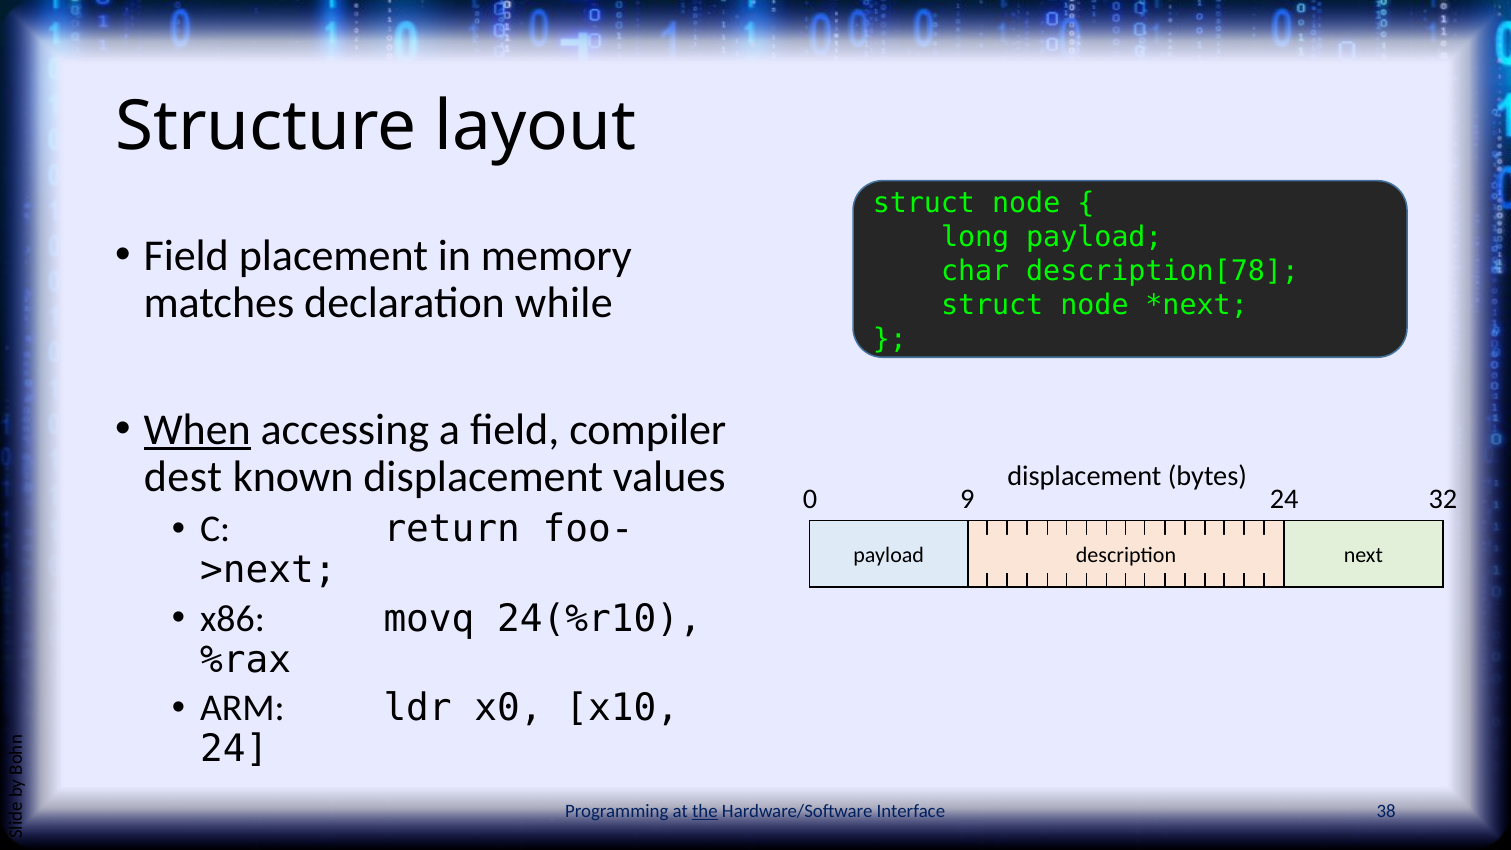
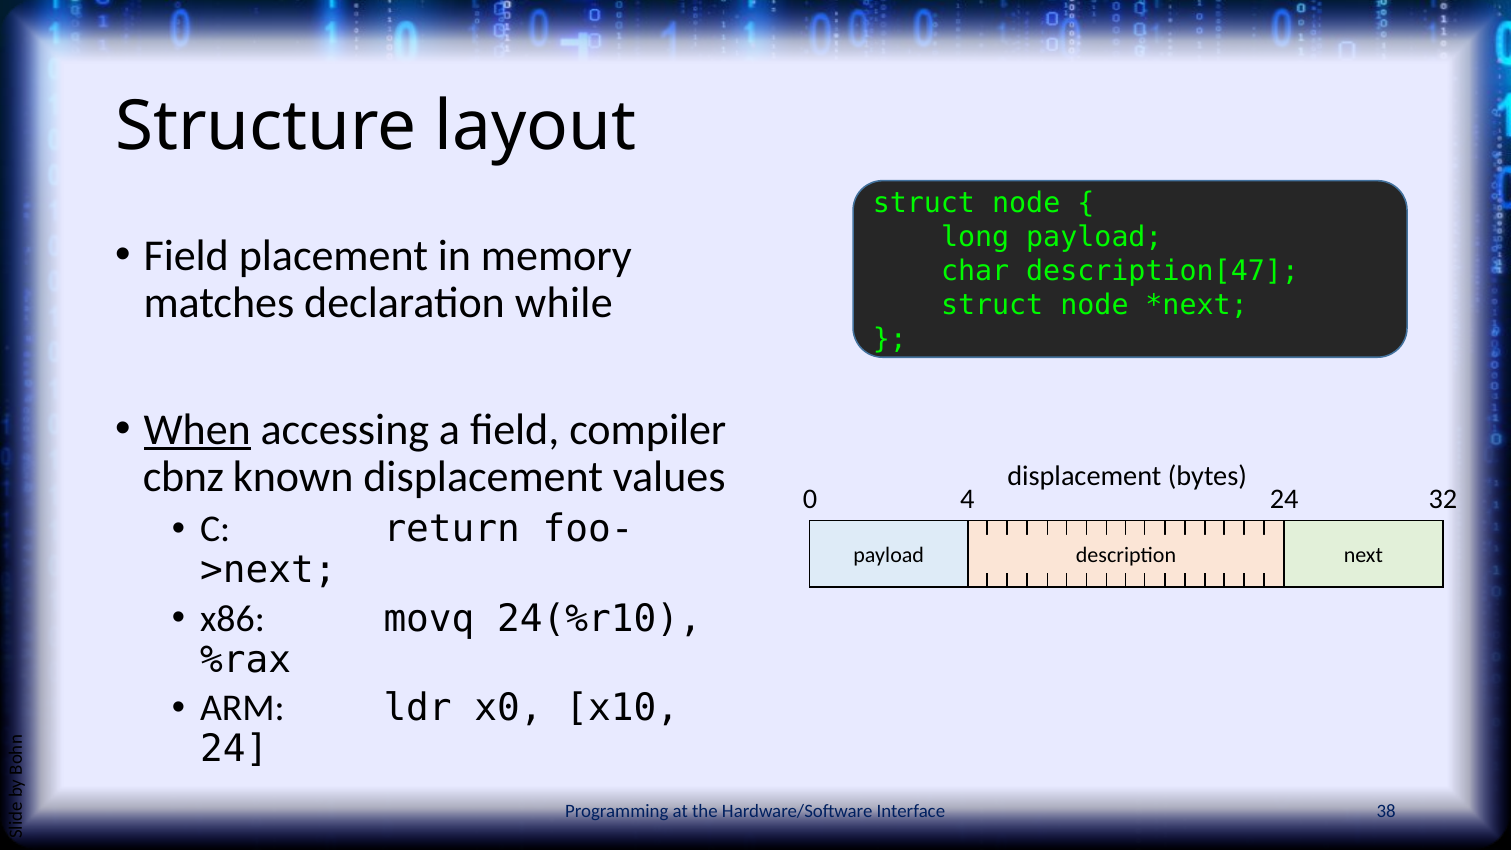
description[78: description[78 -> description[47 (1163, 271)
dest: dest -> cbnz (183, 477)
9: 9 -> 4 (967, 499)
the underline: present -> none (705, 811)
